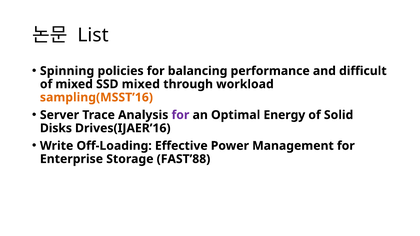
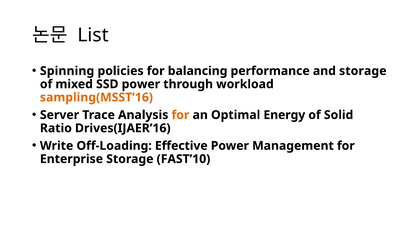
and difficult: difficult -> storage (363, 71)
SSD mixed: mixed -> power (141, 84)
for colour: purple -> orange (180, 115)
Disks: Disks -> Ratio (56, 128)
FAST’88: FAST’88 -> FAST’10 (183, 159)
